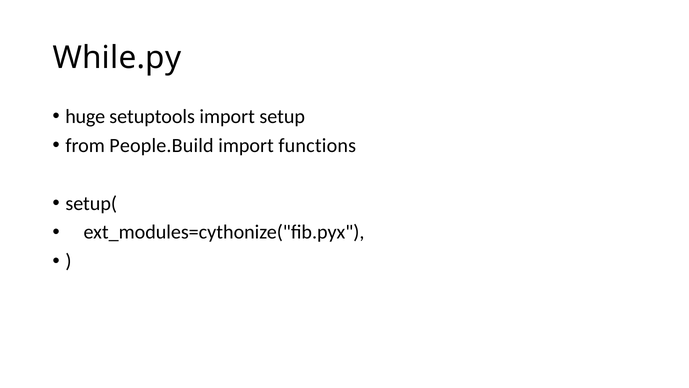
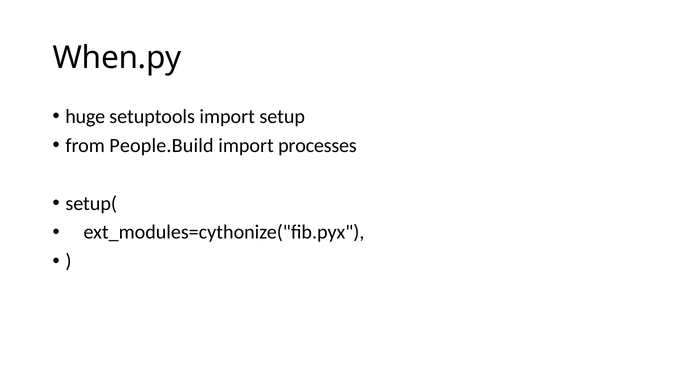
While.py: While.py -> When.py (117, 58)
functions: functions -> processes (317, 145)
